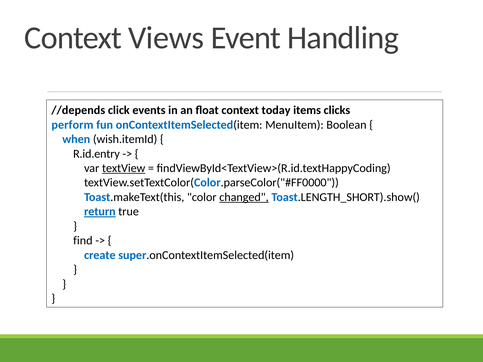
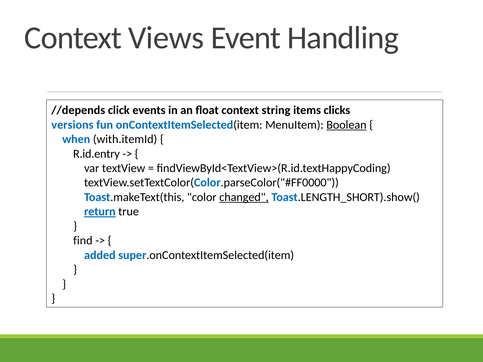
today: today -> string (276, 110)
perform: perform -> versions (72, 125)
Boolean underline: none -> present (346, 125)
wish.itemId: wish.itemId -> with.itemId (125, 139)
textView underline: present -> none (124, 168)
create: create -> added (100, 255)
